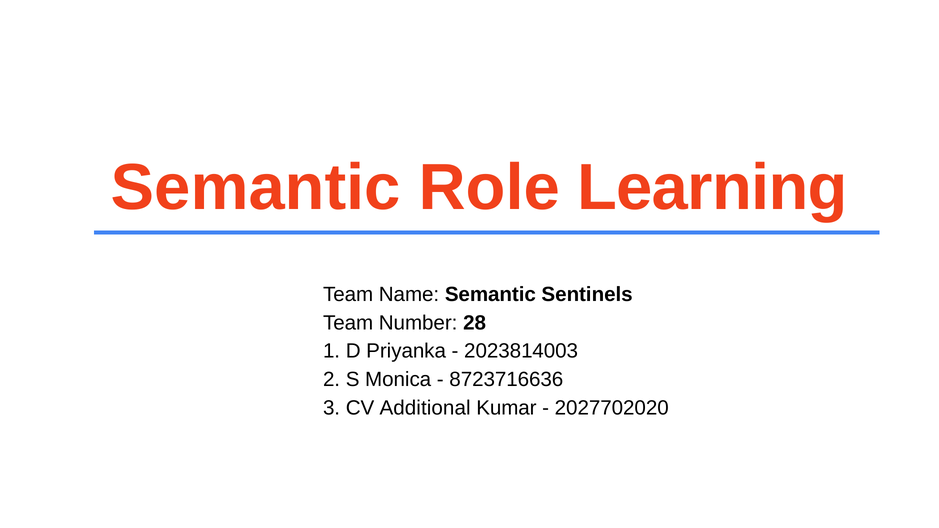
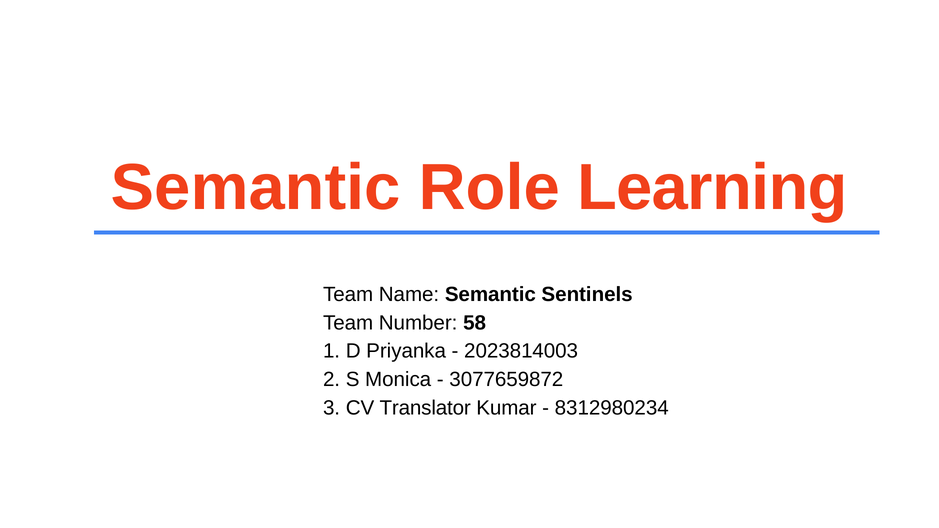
28: 28 -> 58 (475, 323)
8723716636: 8723716636 -> 3077659872 (506, 380)
Additional: Additional -> Translator (425, 408)
2027702020: 2027702020 -> 8312980234 (612, 408)
